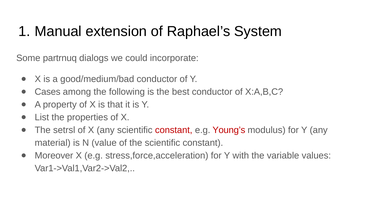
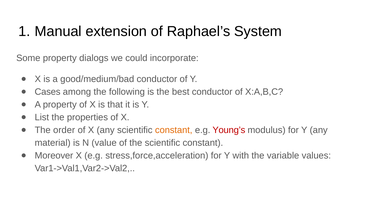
Some partrnuq: partrnuq -> property (60, 58)
setrsl: setrsl -> order (64, 130)
constant colour: red -> orange (174, 130)
